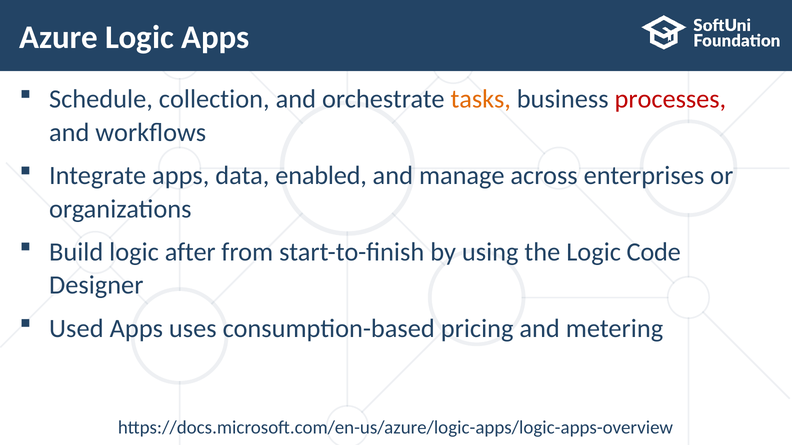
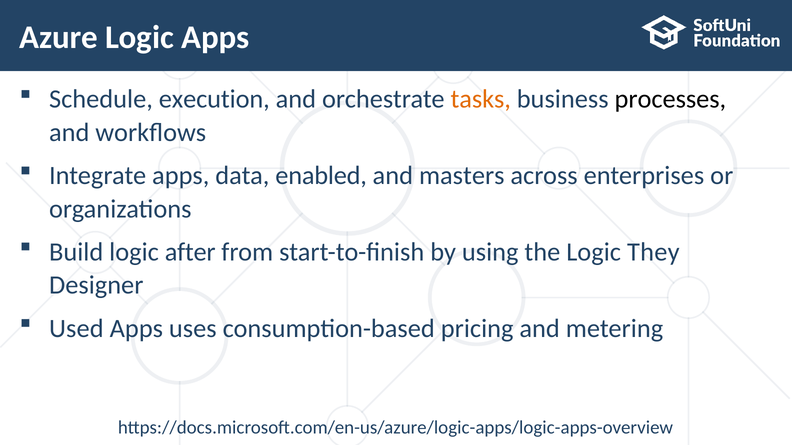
collection: collection -> execution (214, 99)
processes colour: red -> black (670, 99)
manage: manage -> masters (462, 176)
Code: Code -> They (653, 252)
